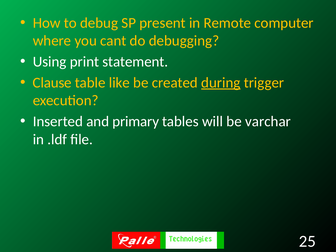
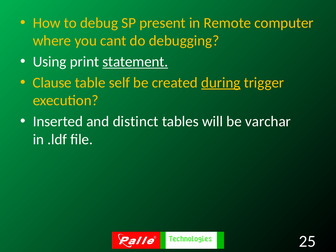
statement underline: none -> present (135, 62)
like: like -> self (119, 83)
primary: primary -> distinct (136, 121)
